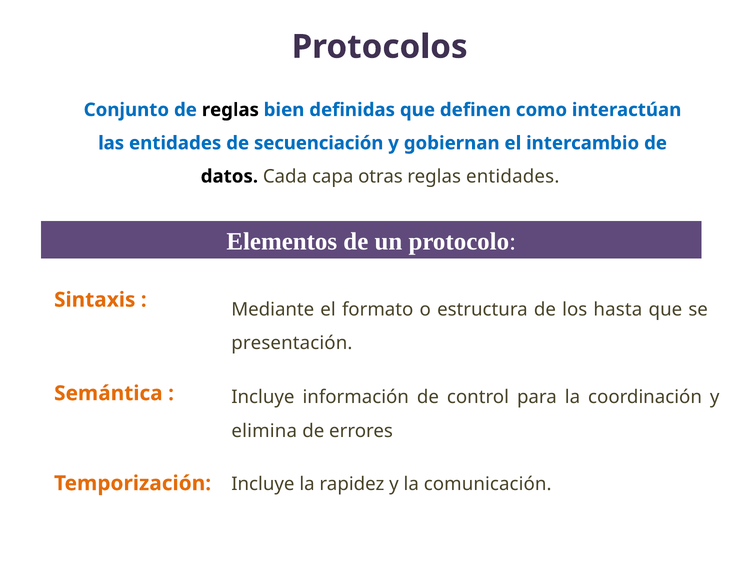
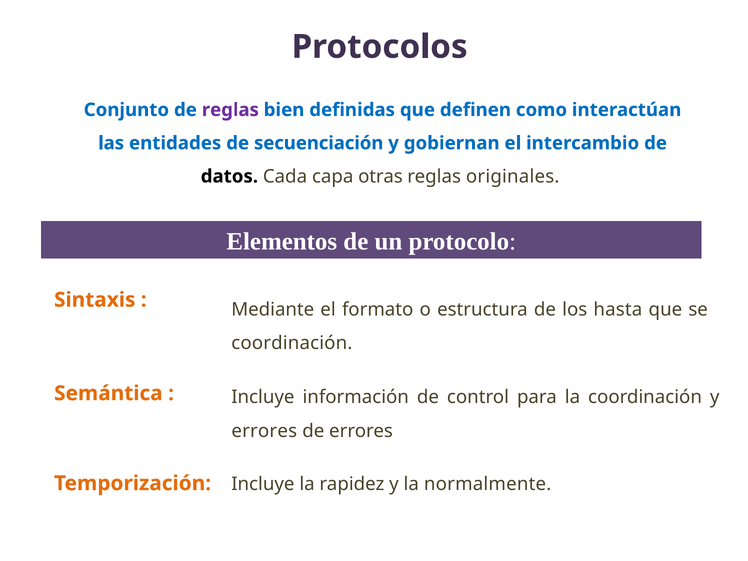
reglas colour: black -> purple (230, 110)
reglas entidades: entidades -> originales (513, 176)
presentación: presentación -> coordinación (292, 343)
elimina: elimina -> errores (264, 431)
comunicación: comunicación -> normalmente (488, 484)
